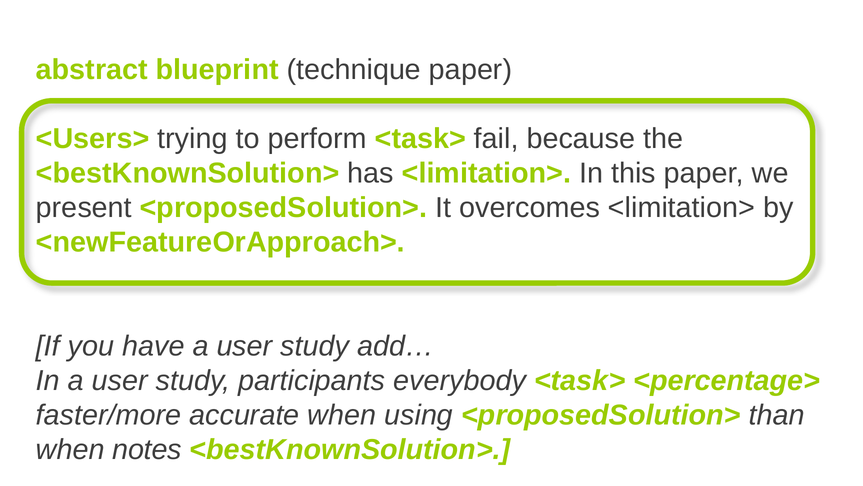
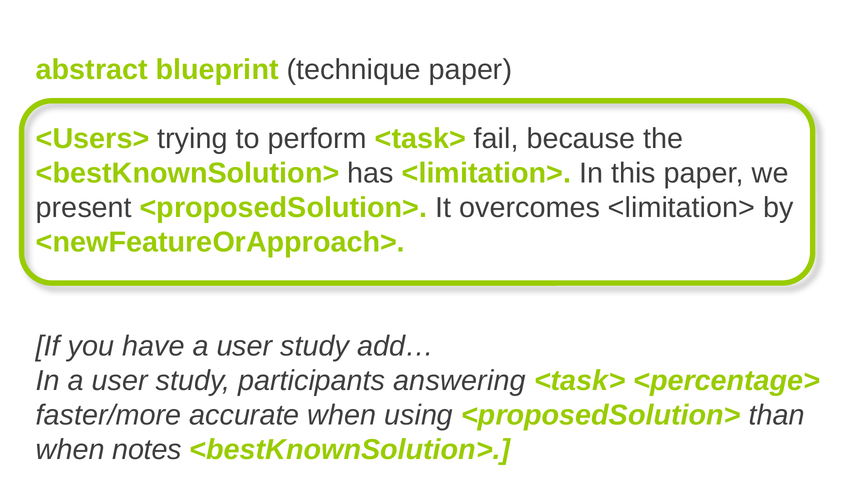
everybody: everybody -> answering (460, 380)
